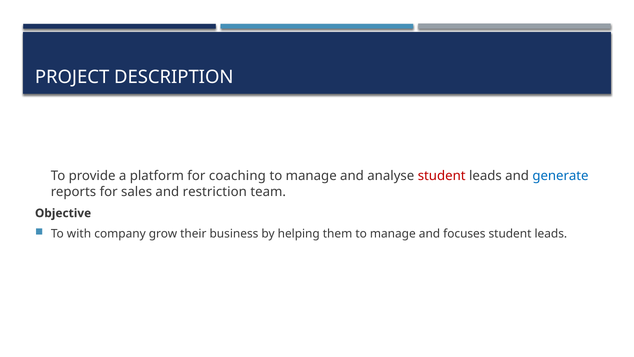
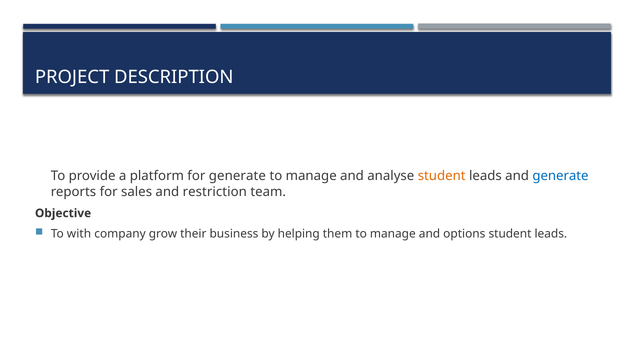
for coaching: coaching -> generate (237, 176)
student colour: red -> orange (442, 176)
focuses: focuses -> options (464, 234)
